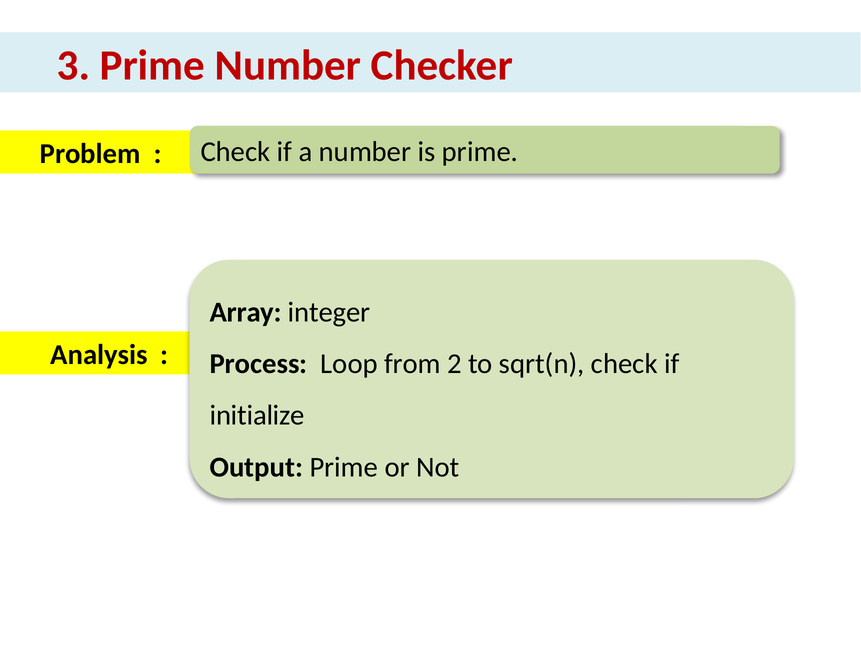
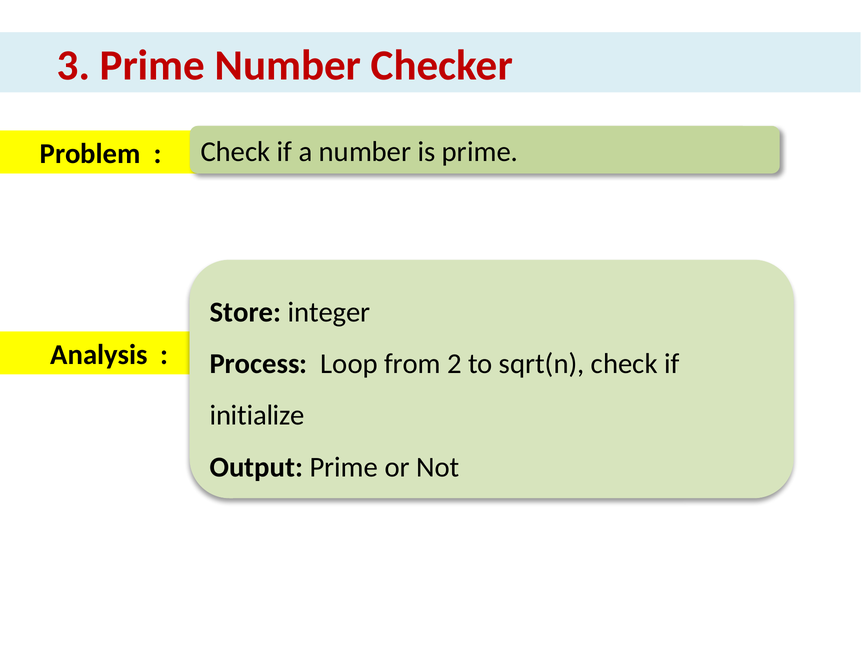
Array: Array -> Store (246, 312)
